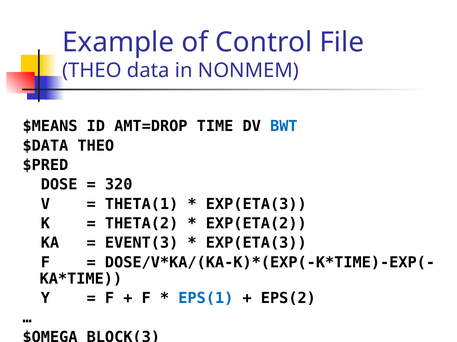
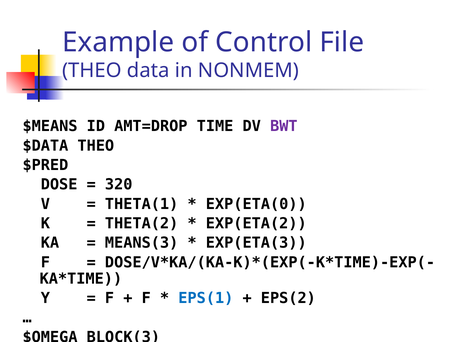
BWT colour: blue -> purple (284, 126)
EXP(ETA(3: EXP(ETA(3 -> EXP(ETA(0 (256, 204)
EVENT(3: EVENT(3 -> MEANS(3 (142, 243)
